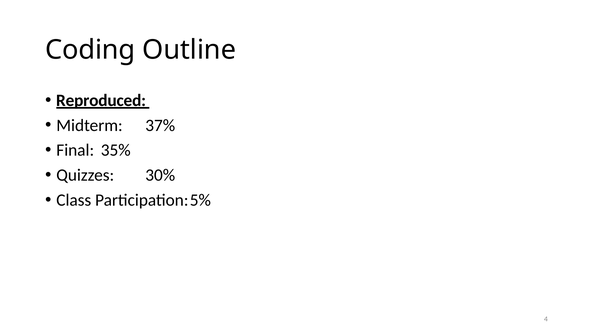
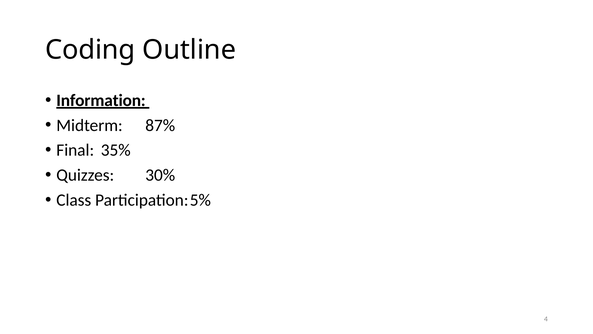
Reproduced: Reproduced -> Information (101, 100)
37%: 37% -> 87% (160, 125)
